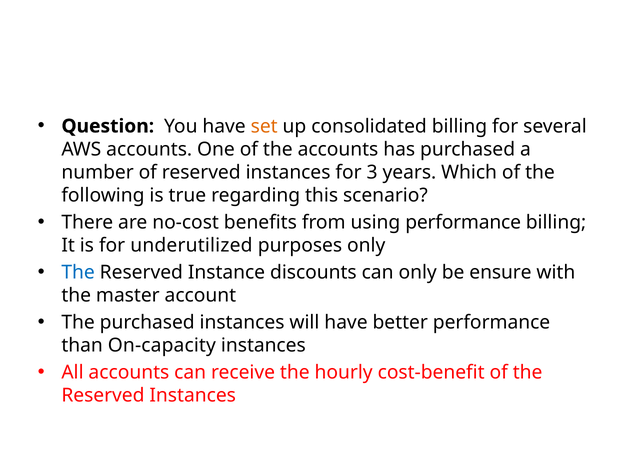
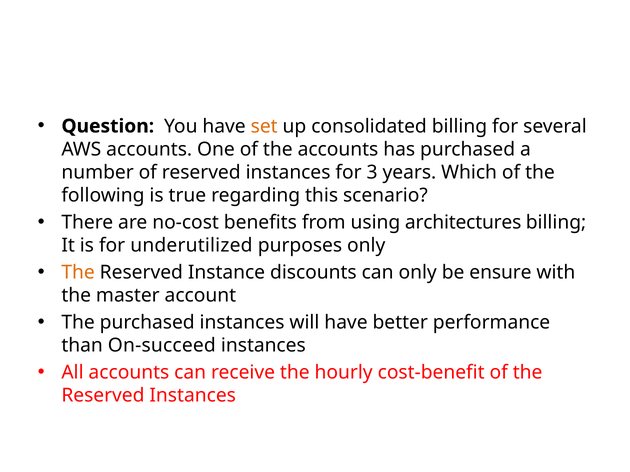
using performance: performance -> architectures (463, 223)
The colour: blue -> orange (78, 273)
On-capacity: On-capacity -> On-succeed (162, 346)
